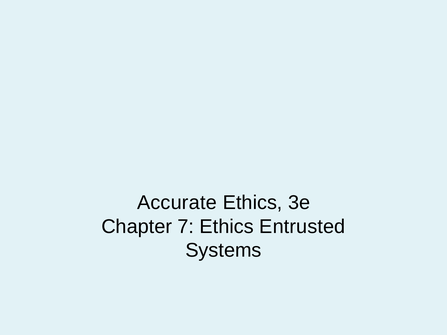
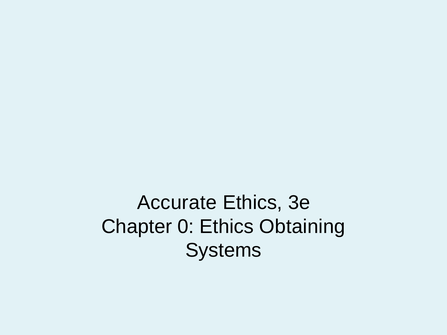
7: 7 -> 0 (186, 227)
Entrusted: Entrusted -> Obtaining (302, 227)
